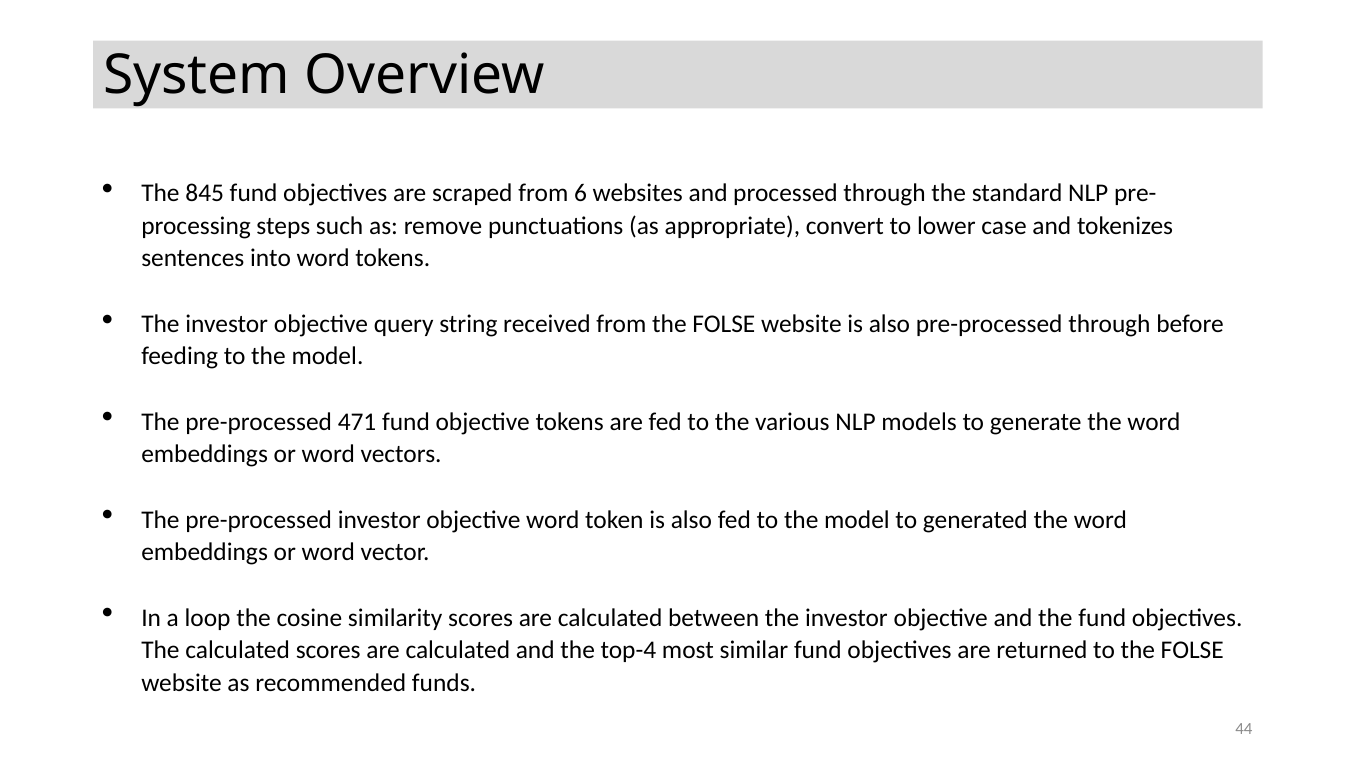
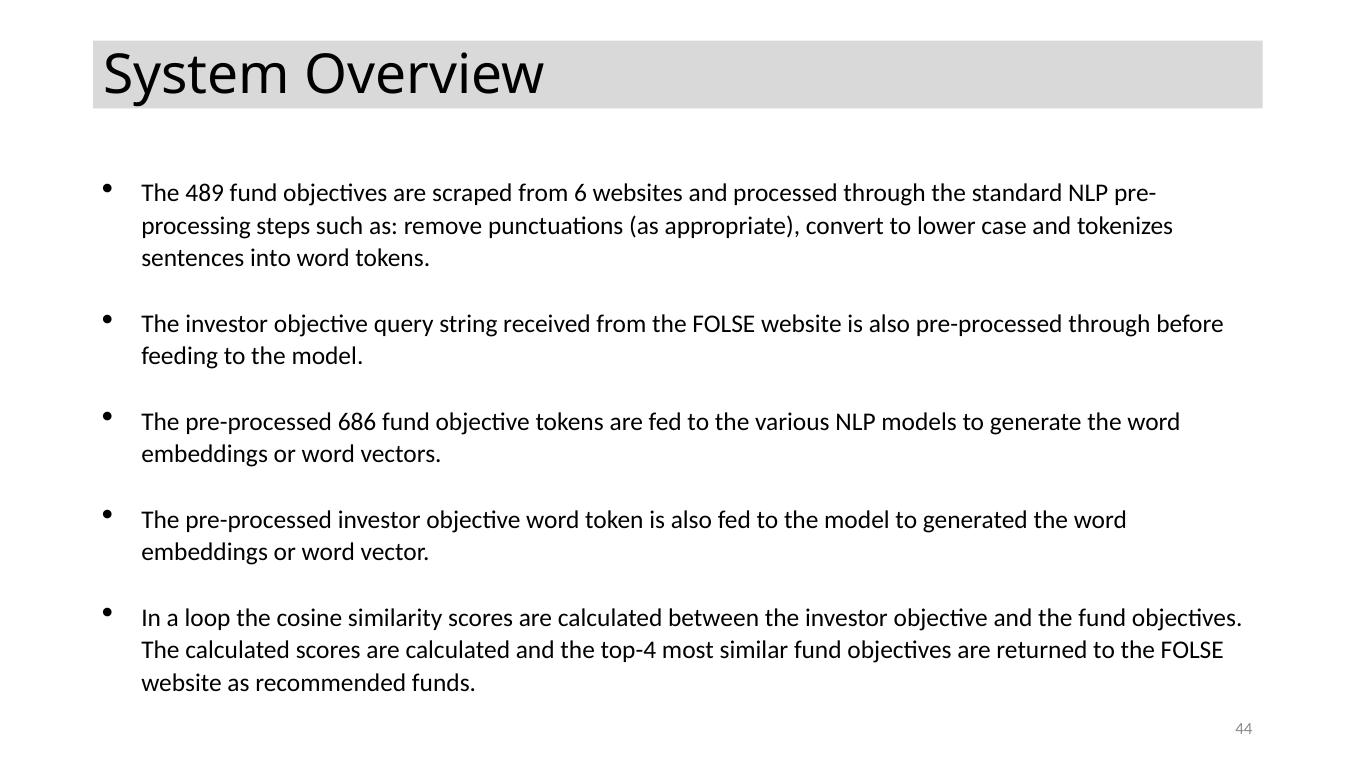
845: 845 -> 489 (205, 193)
471: 471 -> 686 (357, 422)
